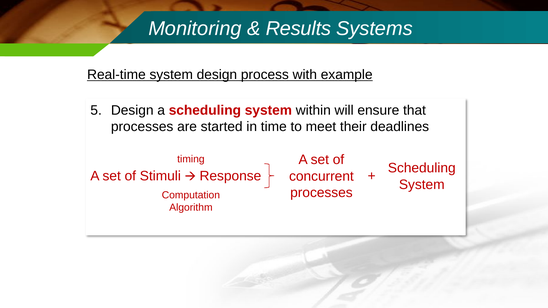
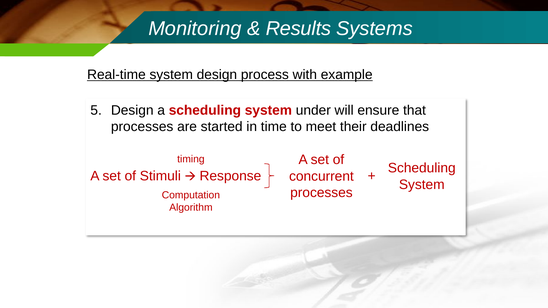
within: within -> under (313, 110)
